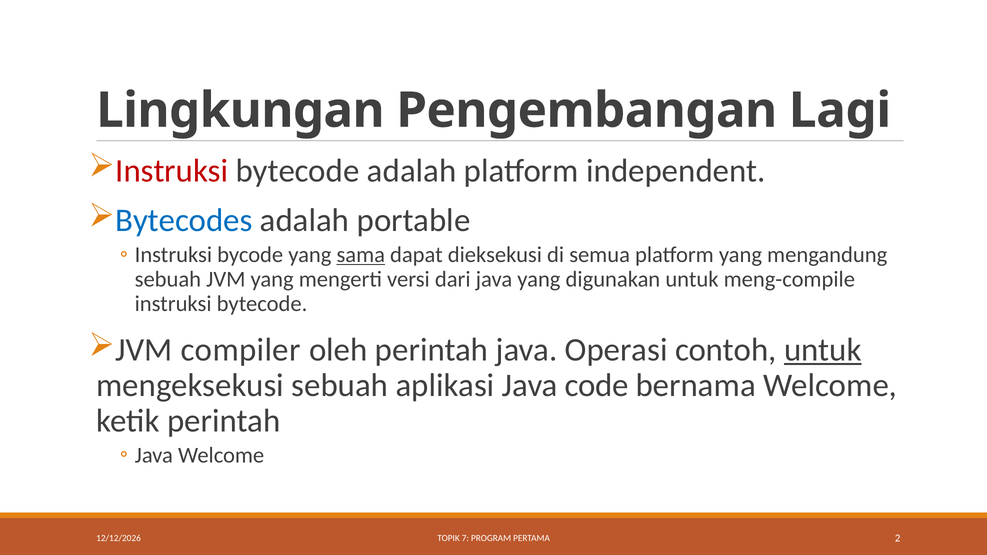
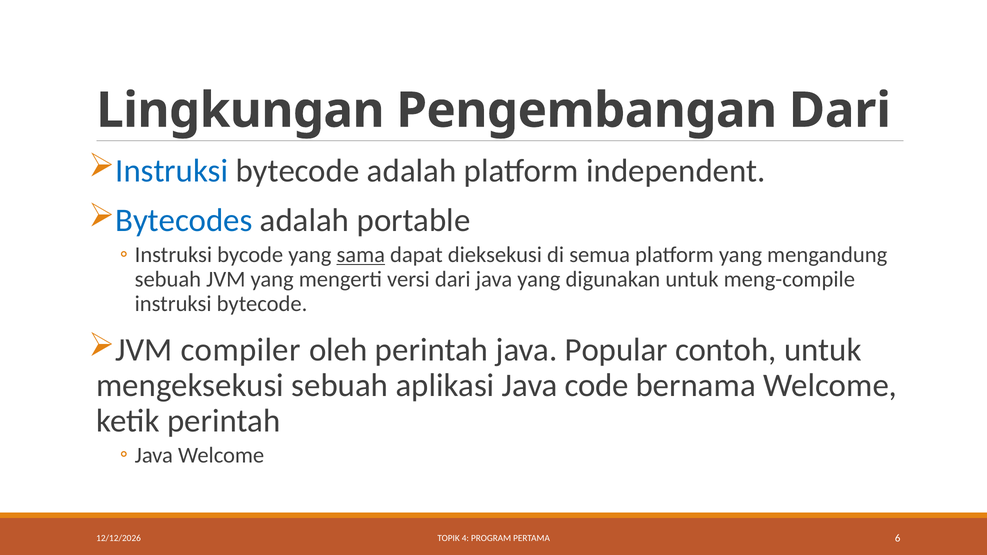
Pengembangan Lagi: Lagi -> Dari (840, 111)
Instruksi colour: red -> blue (172, 171)
Operasi: Operasi -> Popular (616, 350)
untuk underline: present -> none (823, 350)
7: 7 -> 4 (465, 538)
2: 2 -> 6 (898, 538)
